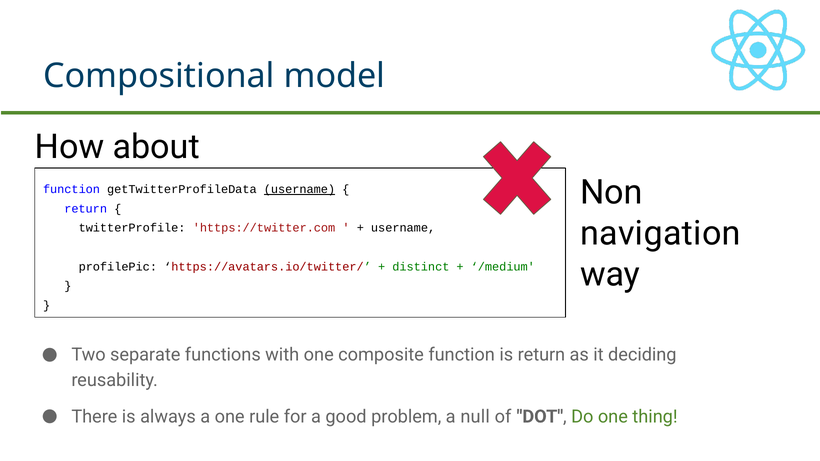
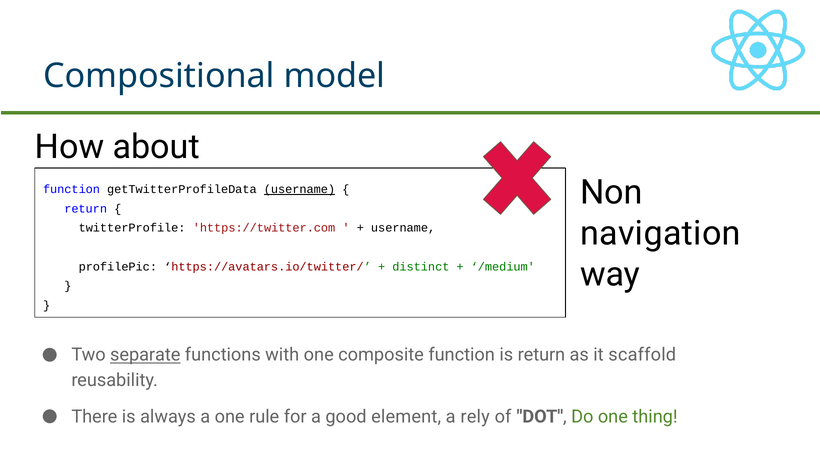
separate underline: none -> present (145, 355)
deciding: deciding -> scaffold (642, 355)
problem: problem -> element (406, 417)
null: null -> rely (475, 417)
